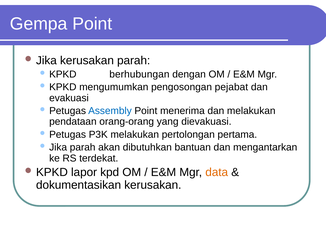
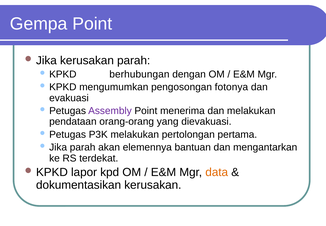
pejabat: pejabat -> fotonya (231, 87)
Assembly colour: blue -> purple (110, 111)
dibutuhkan: dibutuhkan -> elemennya (147, 147)
